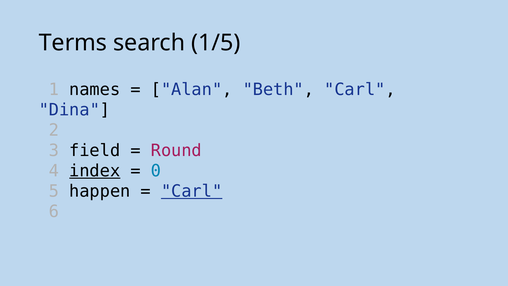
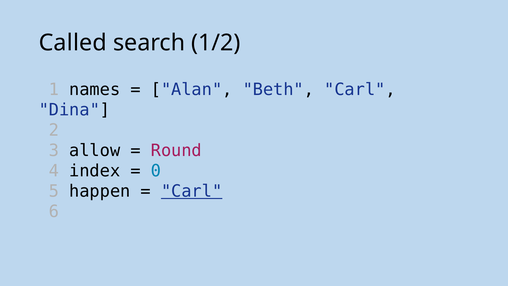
Terms: Terms -> Called (73, 43)
1/5: 1/5 -> 1/2 (216, 43)
field: field -> allow (95, 150)
index underline: present -> none (95, 171)
